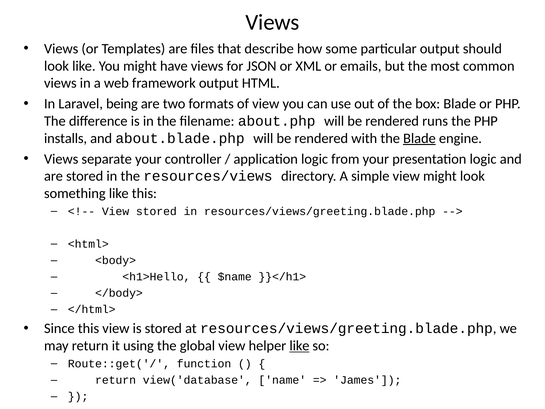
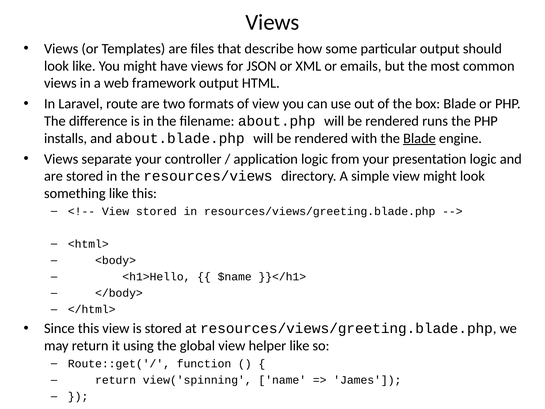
being: being -> route (122, 104)
like underline: present -> none (299, 346)
view('database: view('database -> view('spinning (197, 380)
